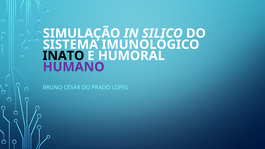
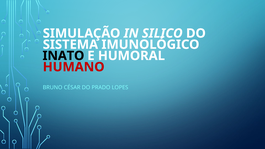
HUMANO colour: purple -> red (74, 67)
